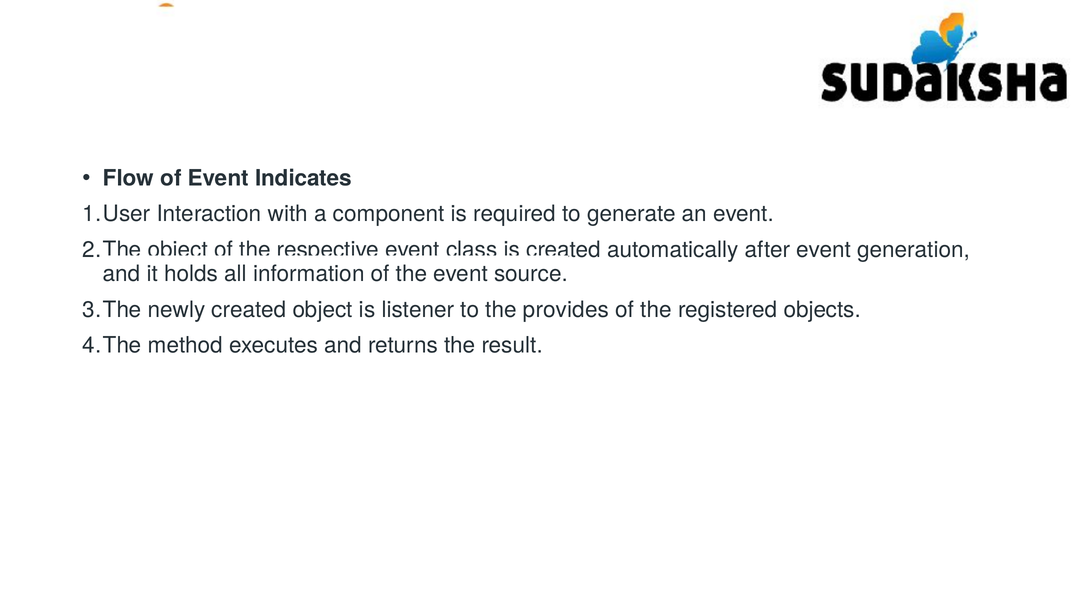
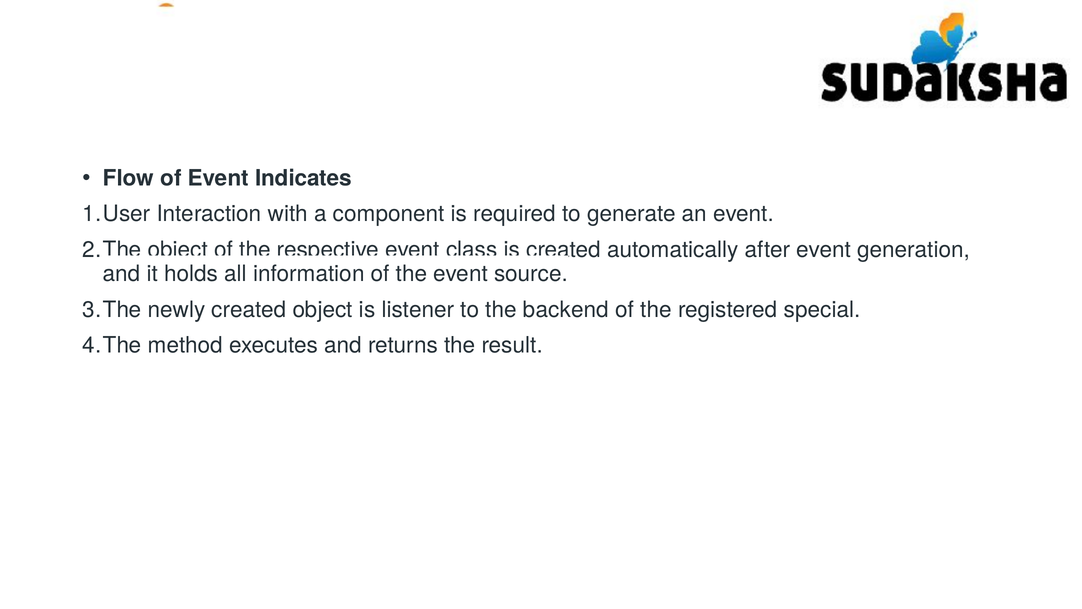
provides: provides -> backend (566, 309)
objects: objects -> special (822, 309)
